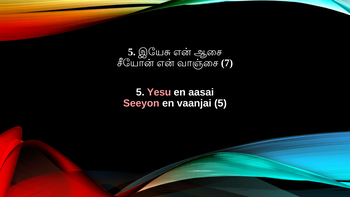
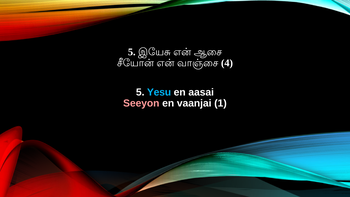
7: 7 -> 4 (227, 63)
Yesu colour: pink -> light blue (159, 92)
vaanjai 5: 5 -> 1 (221, 103)
